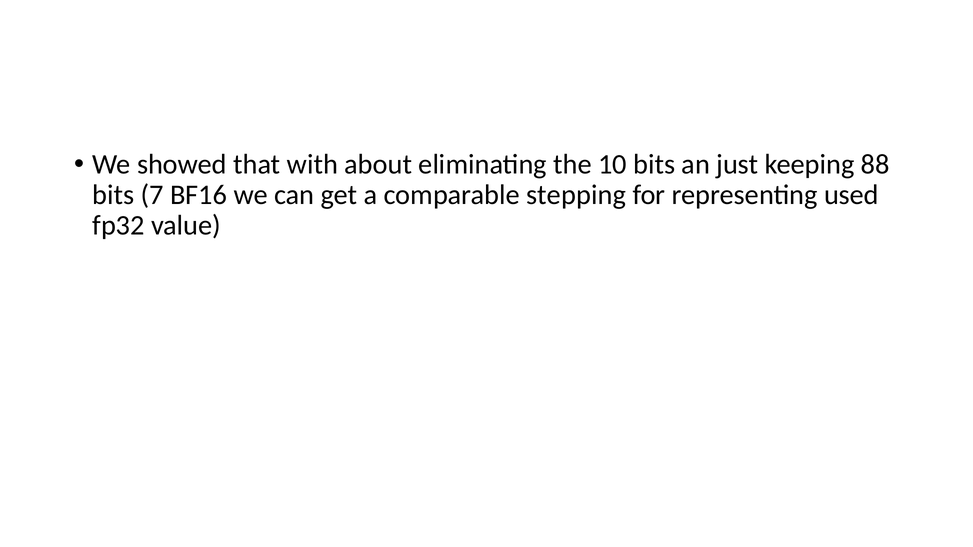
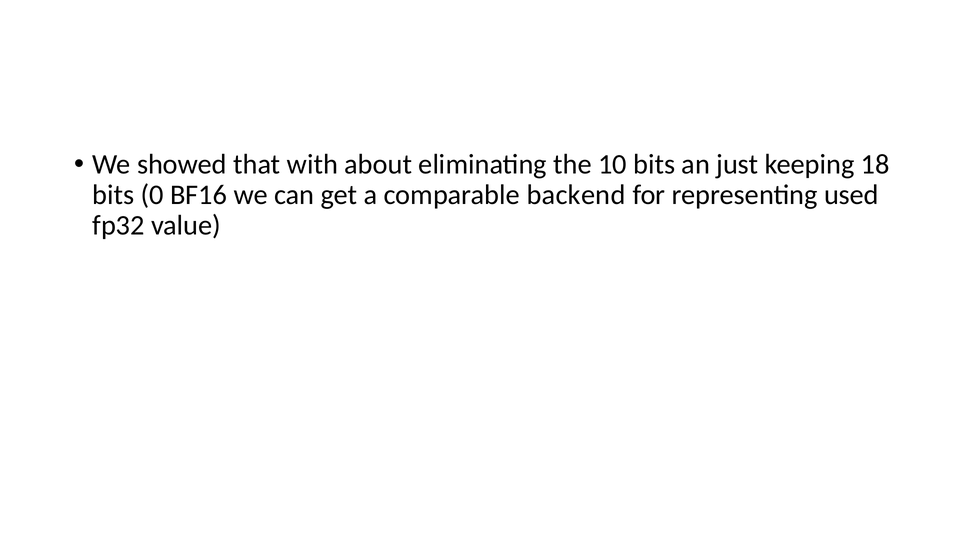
88: 88 -> 18 (875, 164)
7: 7 -> 0 (152, 195)
stepping: stepping -> backend (576, 195)
